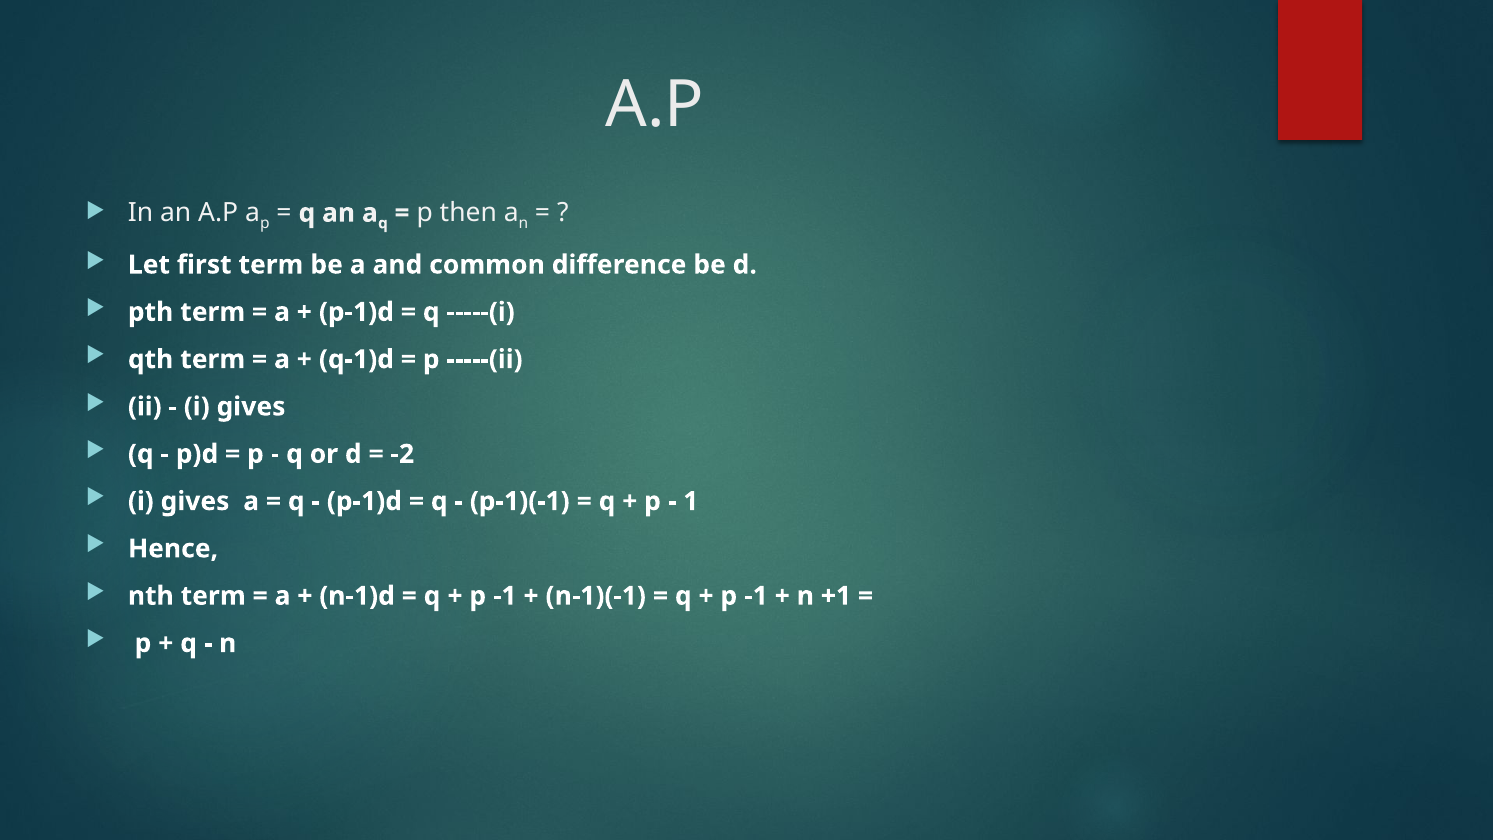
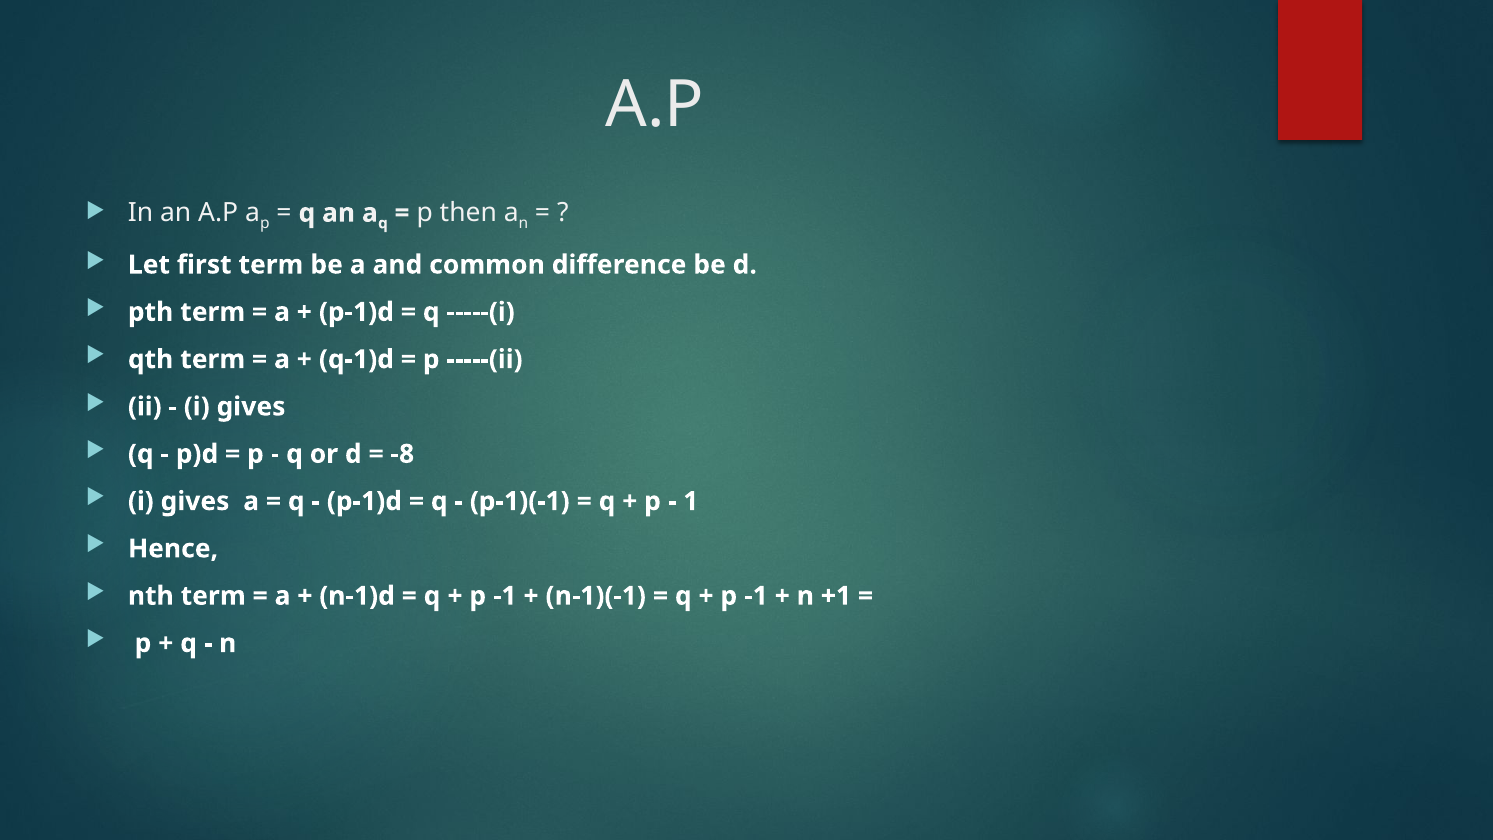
-2: -2 -> -8 (402, 454)
